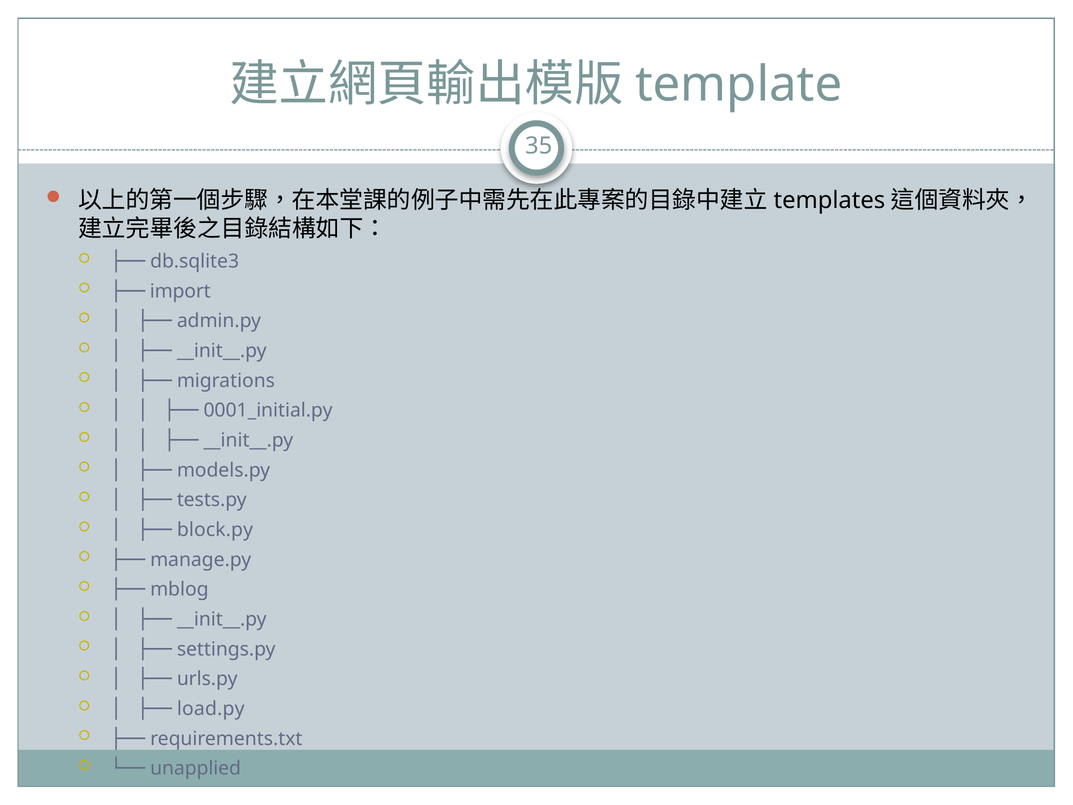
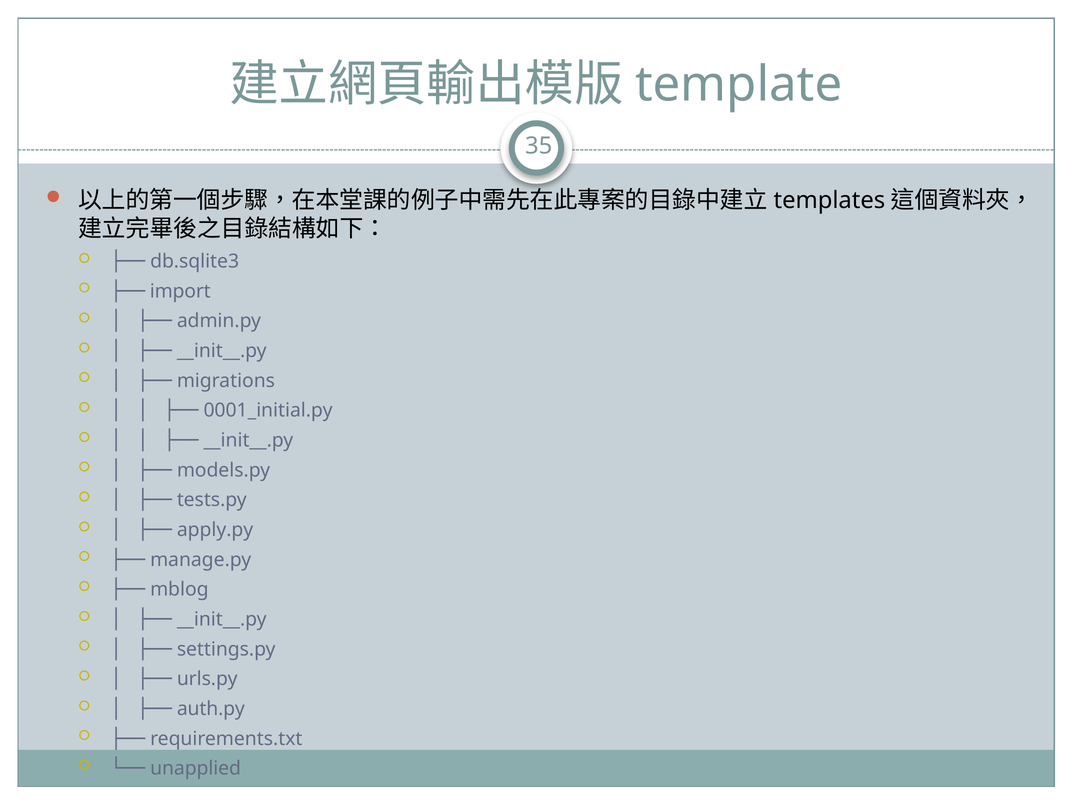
block.py: block.py -> apply.py (215, 530)
load.py: load.py -> auth.py (211, 709)
